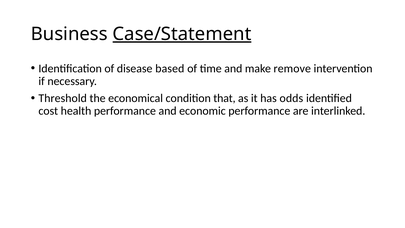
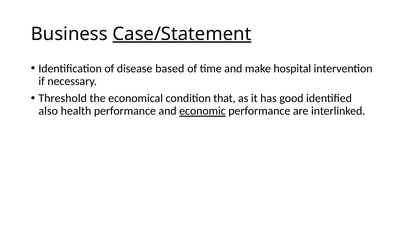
remove: remove -> hospital (292, 68)
odds: odds -> good (291, 98)
cost: cost -> also (48, 111)
economic underline: none -> present (202, 111)
